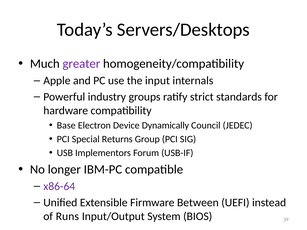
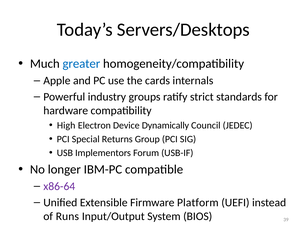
greater colour: purple -> blue (81, 64)
input: input -> cards (158, 81)
Base: Base -> High (66, 125)
Between: Between -> Platform (198, 203)
